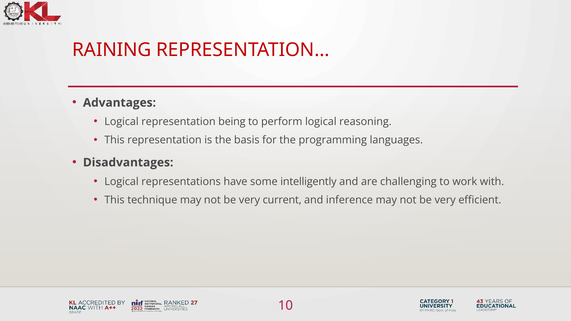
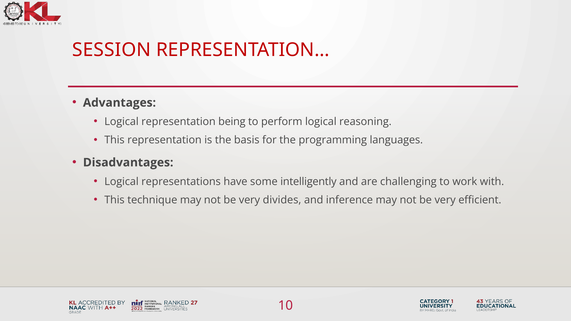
RAINING: RAINING -> SESSION (112, 50)
current: current -> divides (282, 200)
